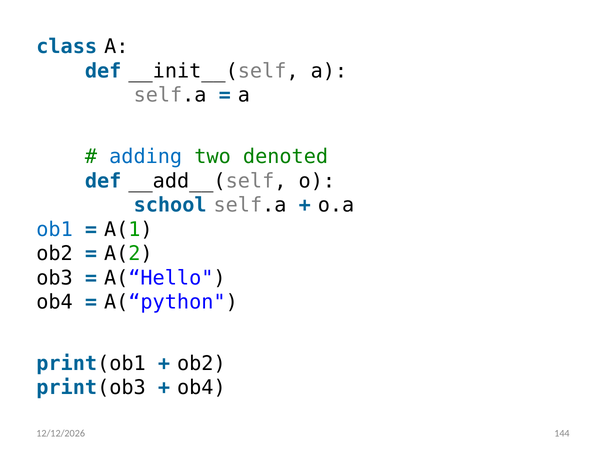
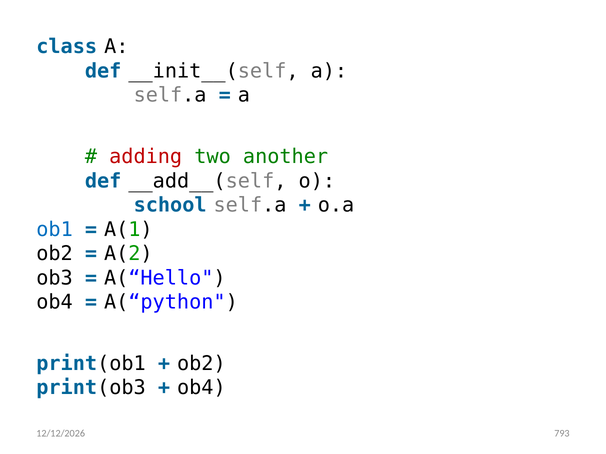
adding colour: blue -> red (146, 157)
denoted: denoted -> another (286, 157)
144: 144 -> 793 (562, 434)
